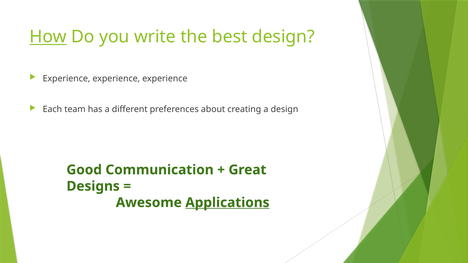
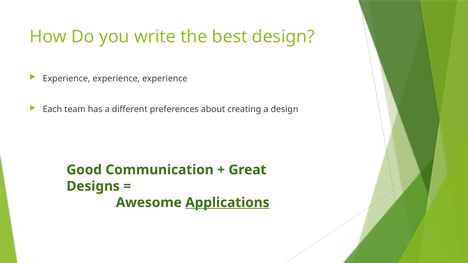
How underline: present -> none (48, 37)
